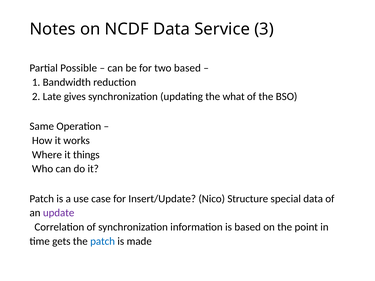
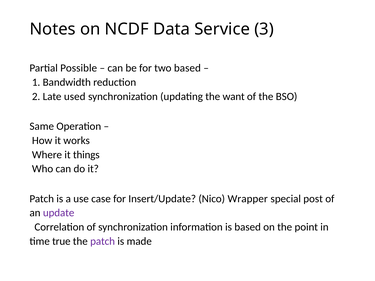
gives: gives -> used (75, 97)
what: what -> want (234, 97)
Structure: Structure -> Wrapper (248, 199)
special data: data -> post (313, 199)
gets: gets -> true (61, 241)
patch colour: blue -> purple (103, 241)
